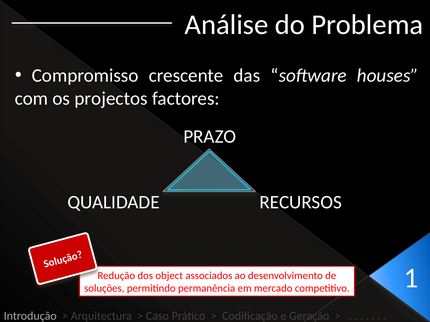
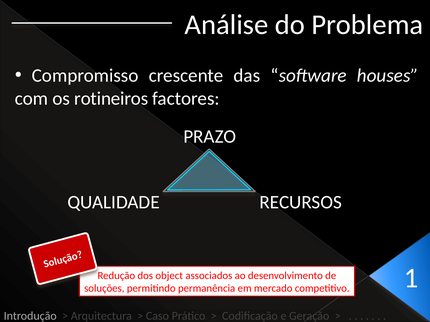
projectos: projectos -> rotineiros (111, 99)
